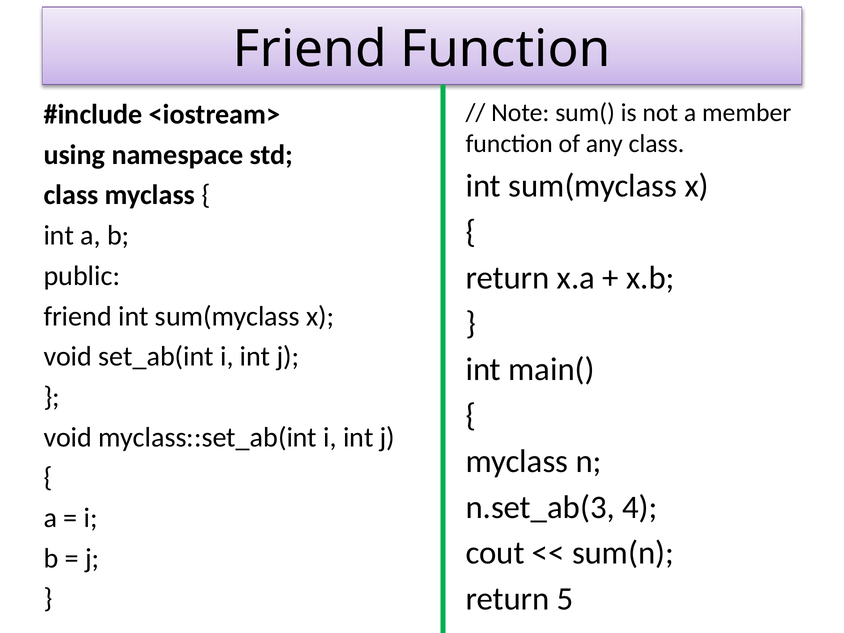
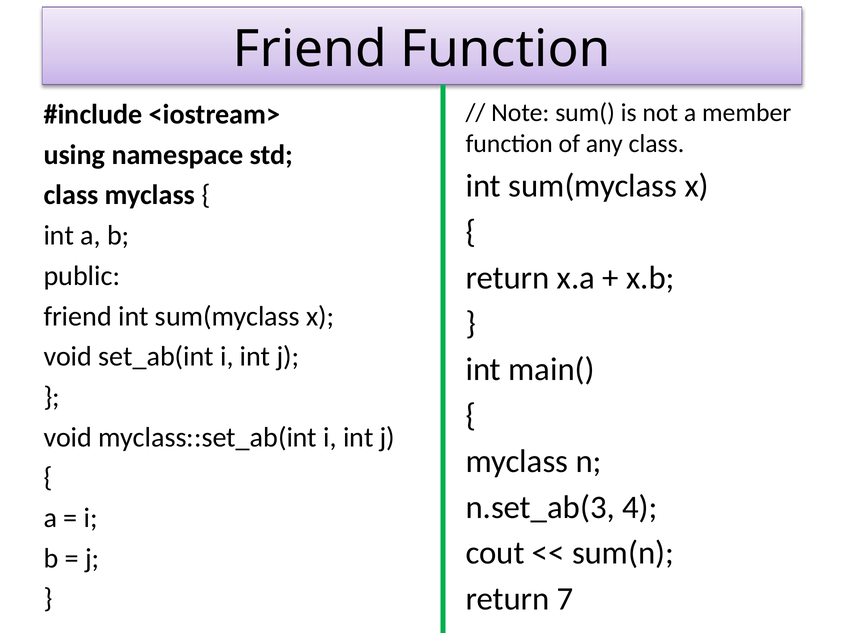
5: 5 -> 7 (565, 599)
